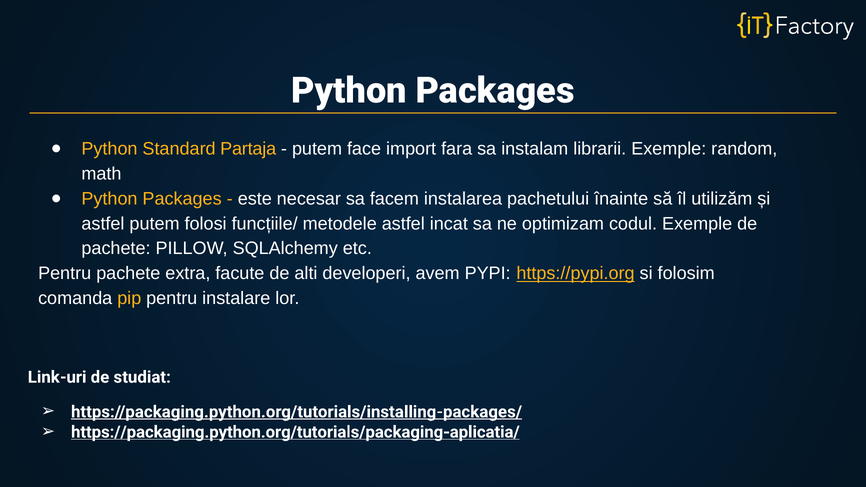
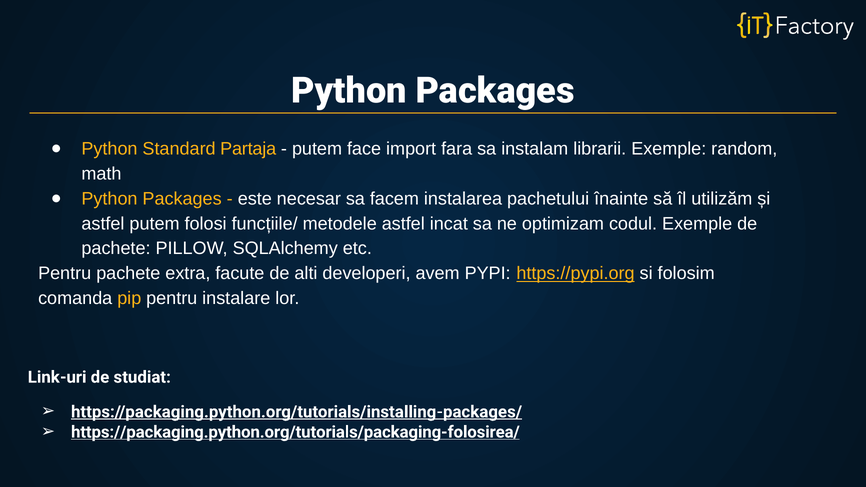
https://packaging.python.org/tutorials/packaging-aplicatia/: https://packaging.python.org/tutorials/packaging-aplicatia/ -> https://packaging.python.org/tutorials/packaging-folosirea/ (295, 432)
